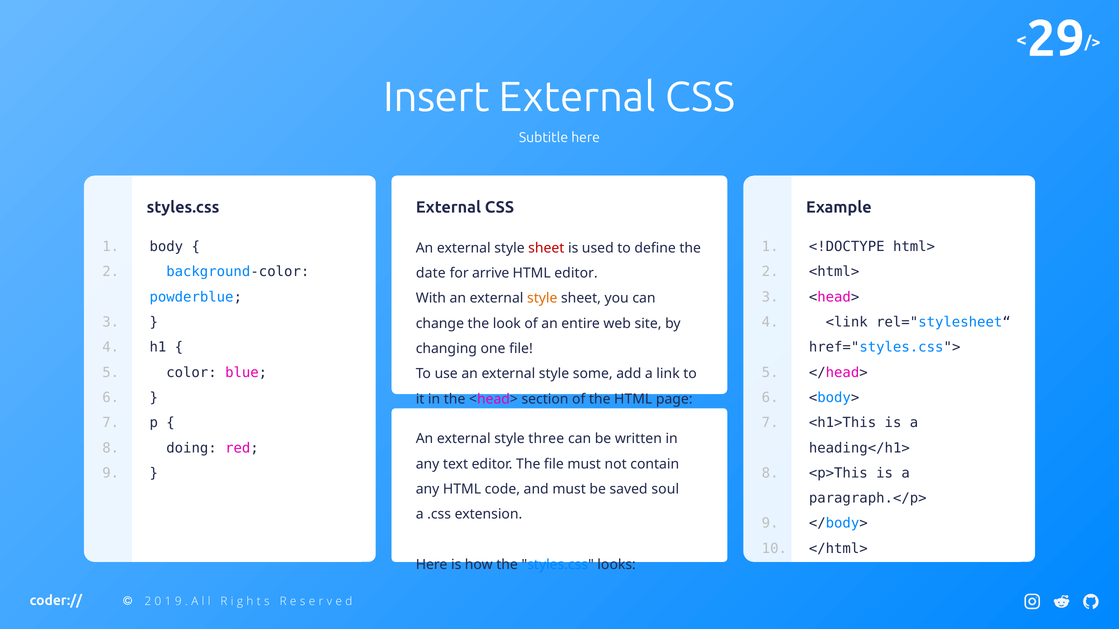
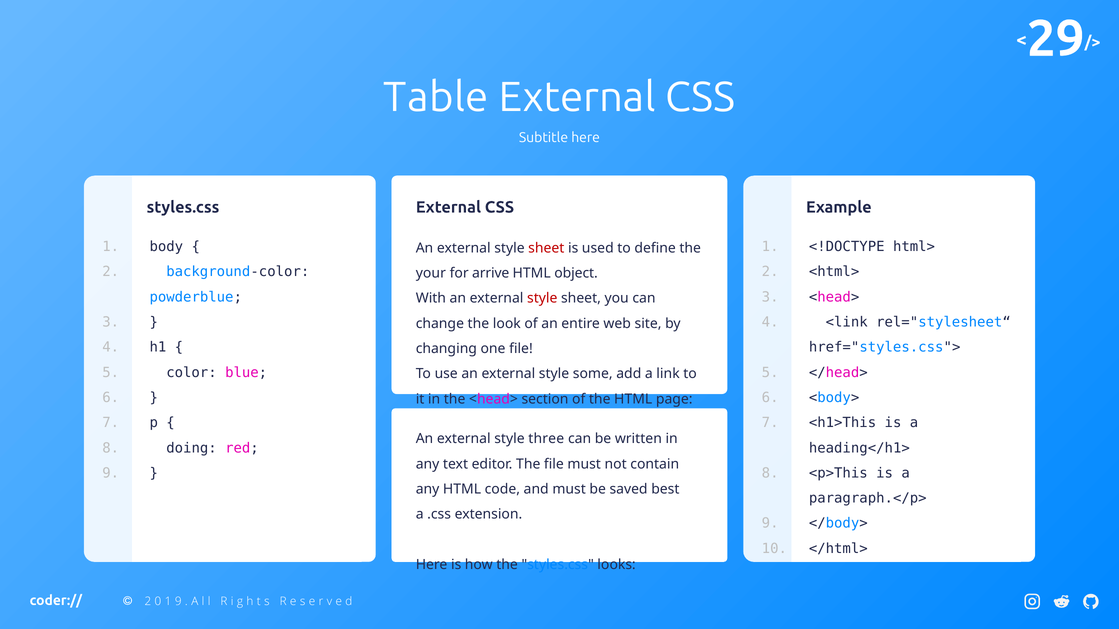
Insert: Insert -> Table (436, 98)
date: date -> your (431, 273)
HTML editor: editor -> object (576, 273)
style colour: orange -> red (542, 298)
soul: soul -> best (665, 490)
